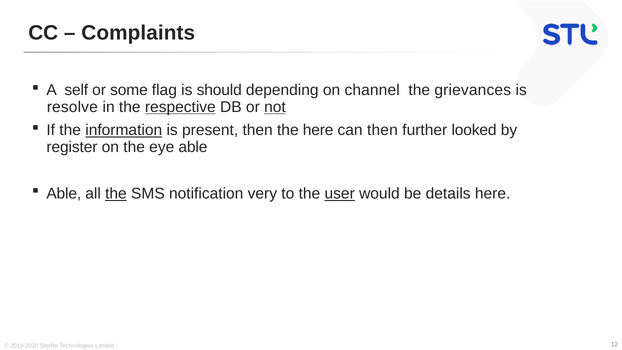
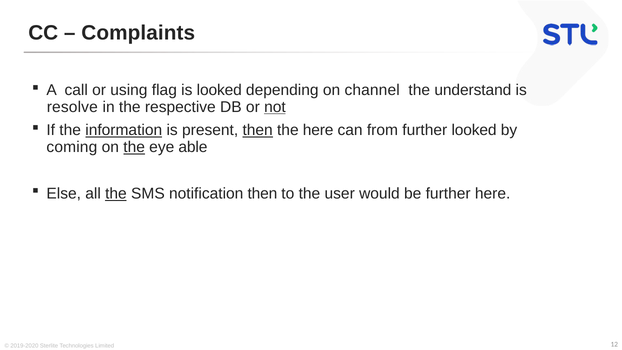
self: self -> call (76, 90)
some: some -> using (129, 90)
is should: should -> looked (219, 90)
grievances: grievances -> understand (473, 90)
respective underline: present -> none (180, 107)
then underline: none -> present (258, 130)
can then: then -> from (382, 130)
register: register -> coming (72, 147)
the underline: none -> present (134, 147)
Able: Able -> Else (64, 194)
notification very: very -> then (262, 194)
user underline: present -> none (340, 194)
be details: details -> further (448, 194)
